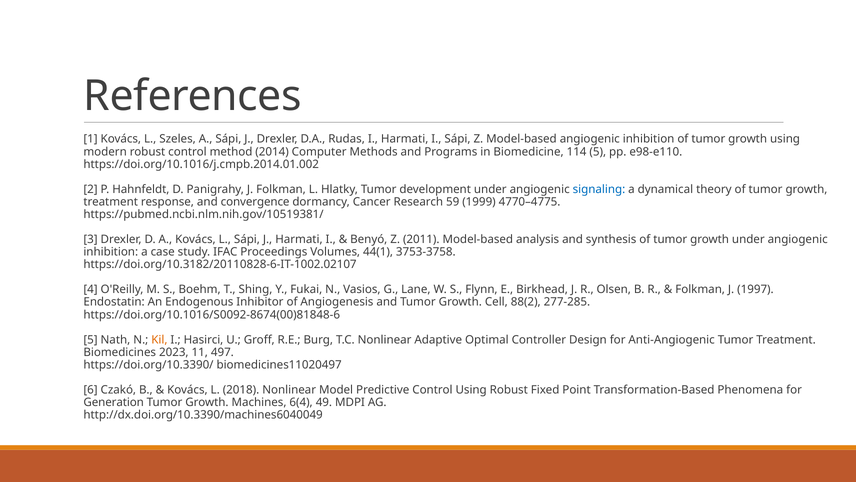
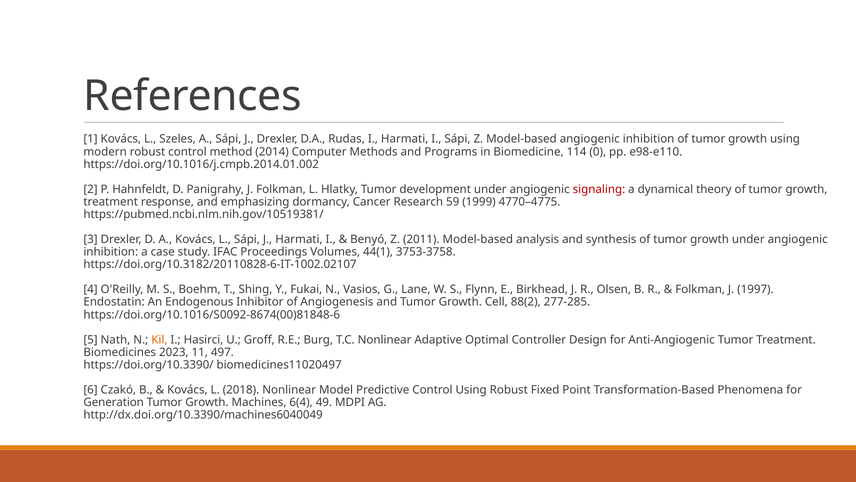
114 5: 5 -> 0 (598, 152)
signaling colour: blue -> red (599, 189)
convergence: convergence -> emphasizing (255, 202)
